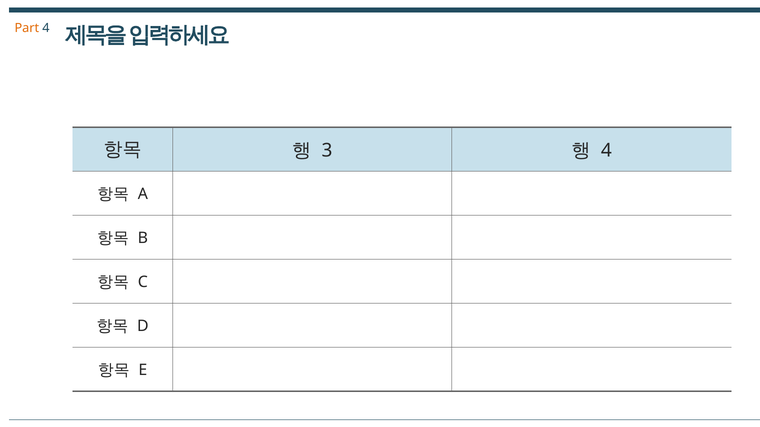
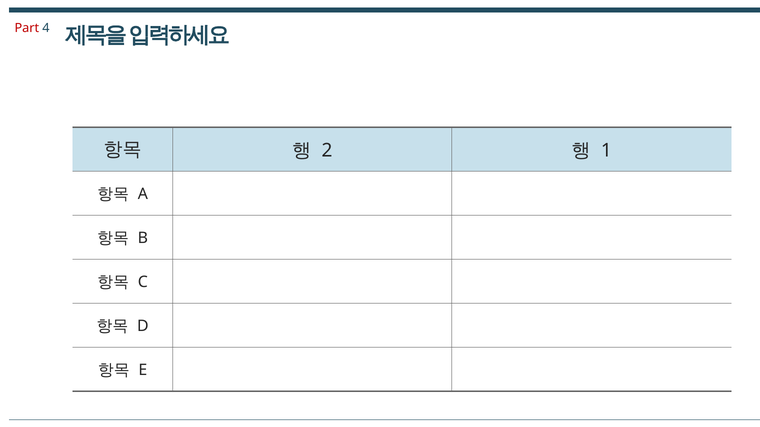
Part colour: orange -> red (27, 28)
3: 3 -> 2 (327, 151)
4: 4 -> 1 (606, 151)
